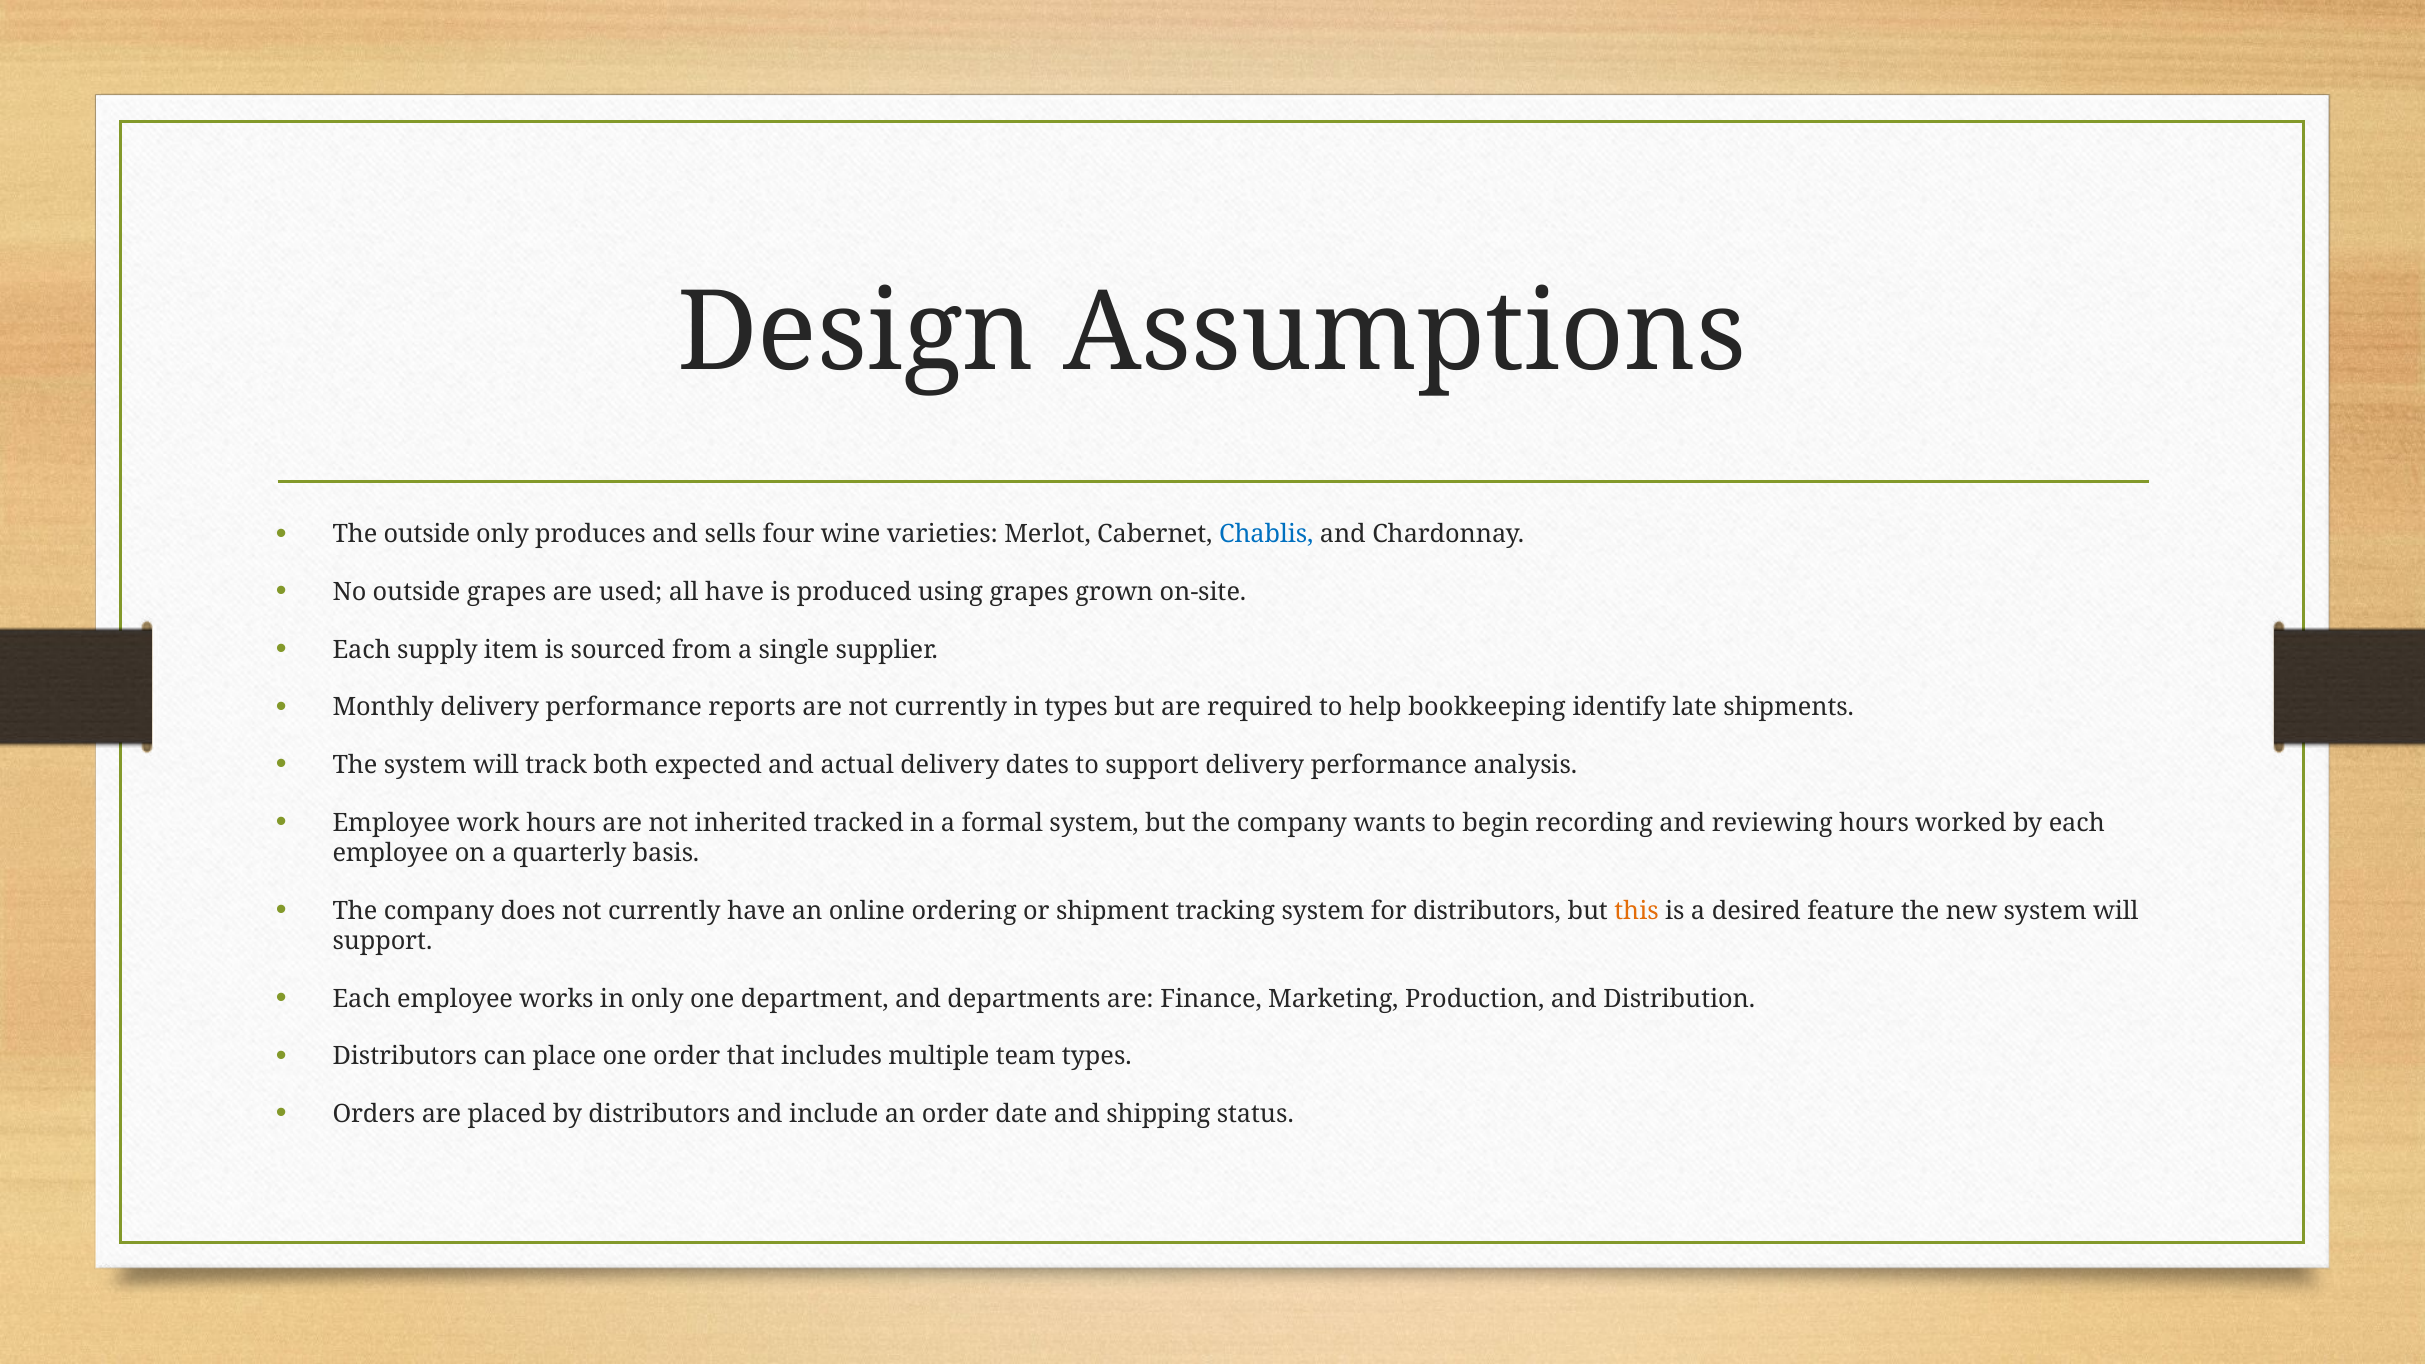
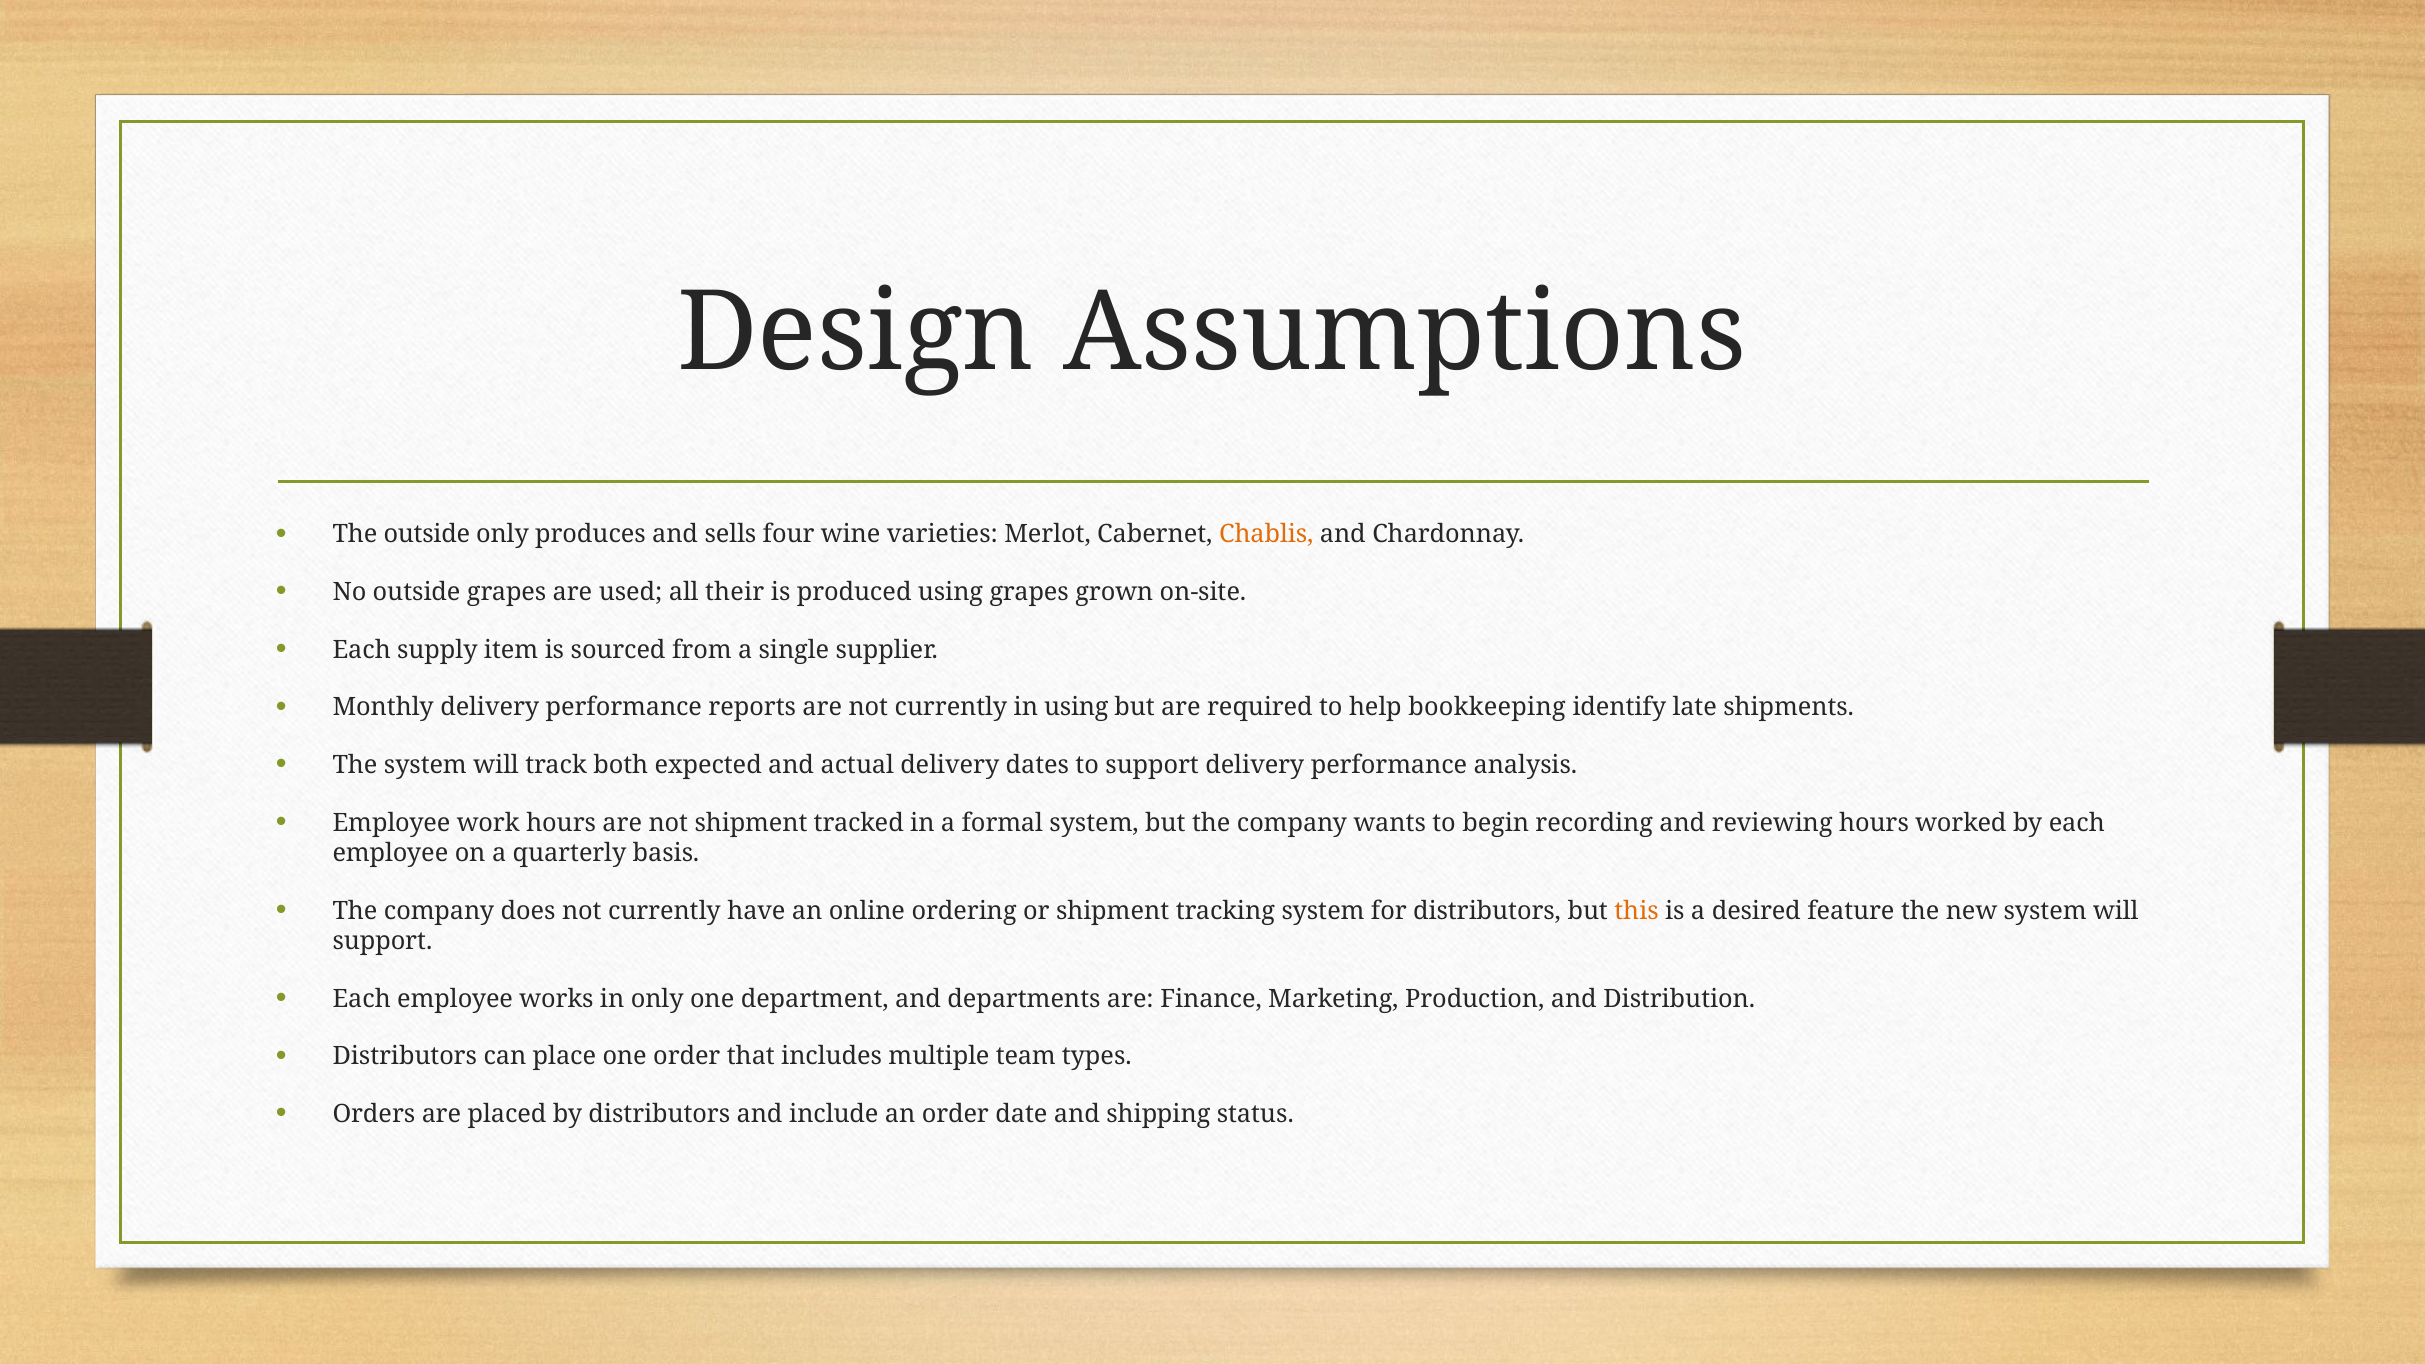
Chablis colour: blue -> orange (1266, 535)
all have: have -> their (735, 592)
in types: types -> using (1076, 708)
not inherited: inherited -> shipment (751, 823)
